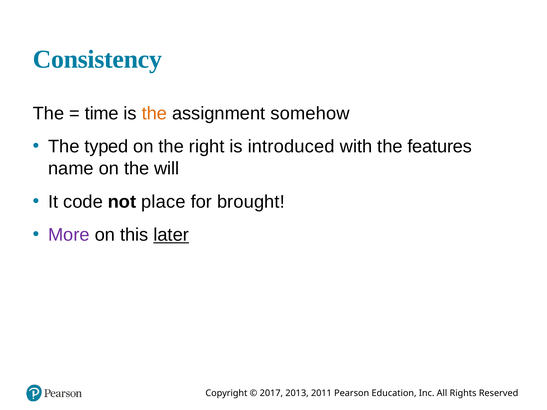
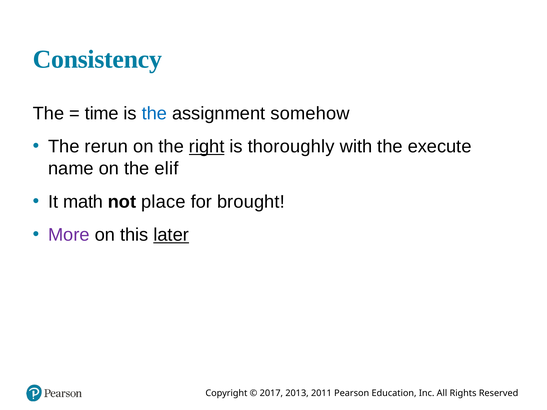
the colour: orange -> blue (154, 113)
typed: typed -> rerun (106, 147)
right underline: none -> present (207, 147)
introduced: introduced -> thoroughly (291, 147)
features: features -> execute (440, 147)
will: will -> elif (167, 169)
code: code -> math (83, 202)
